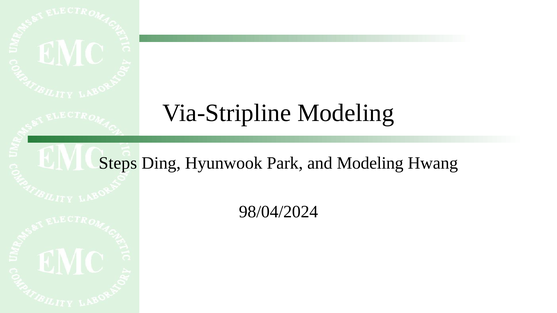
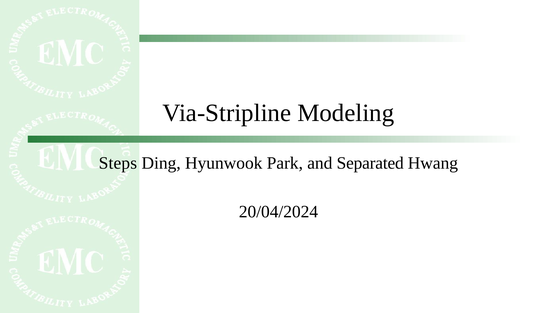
and Modeling: Modeling -> Separated (370, 163)
98/04/2024: 98/04/2024 -> 20/04/2024 (278, 212)
